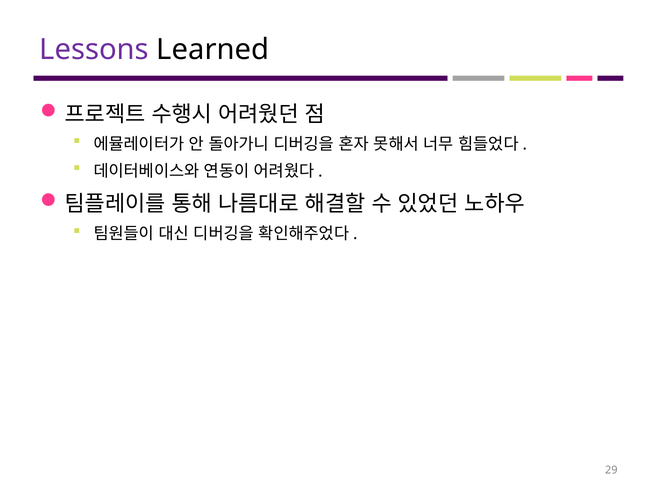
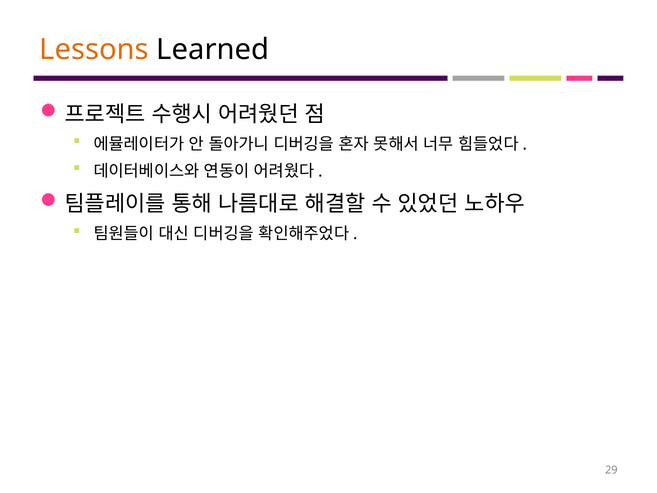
Lessons colour: purple -> orange (94, 50)
